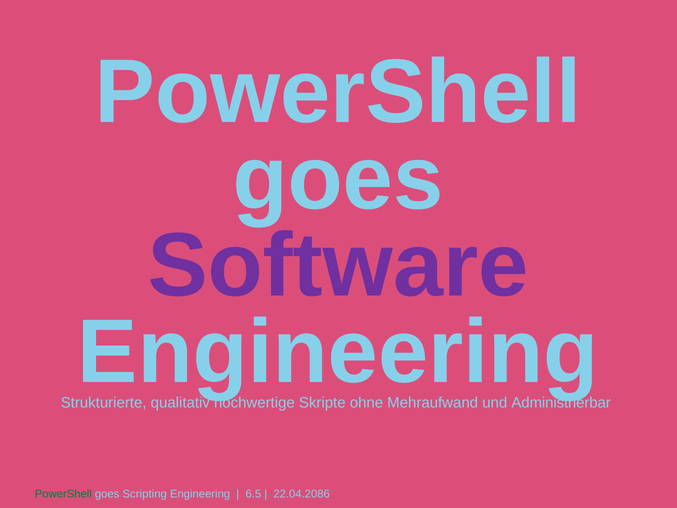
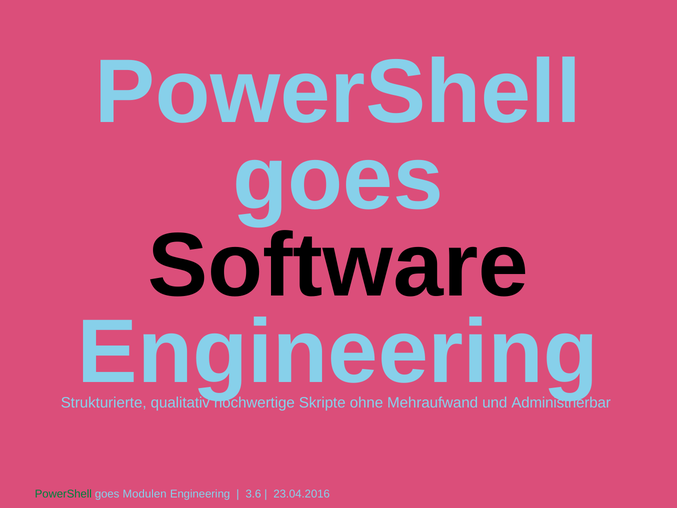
Software colour: purple -> black (338, 266)
Scripting: Scripting -> Modulen (145, 494)
6.5: 6.5 -> 3.6 (253, 494)
22.04.2086: 22.04.2086 -> 23.04.2016 (302, 494)
